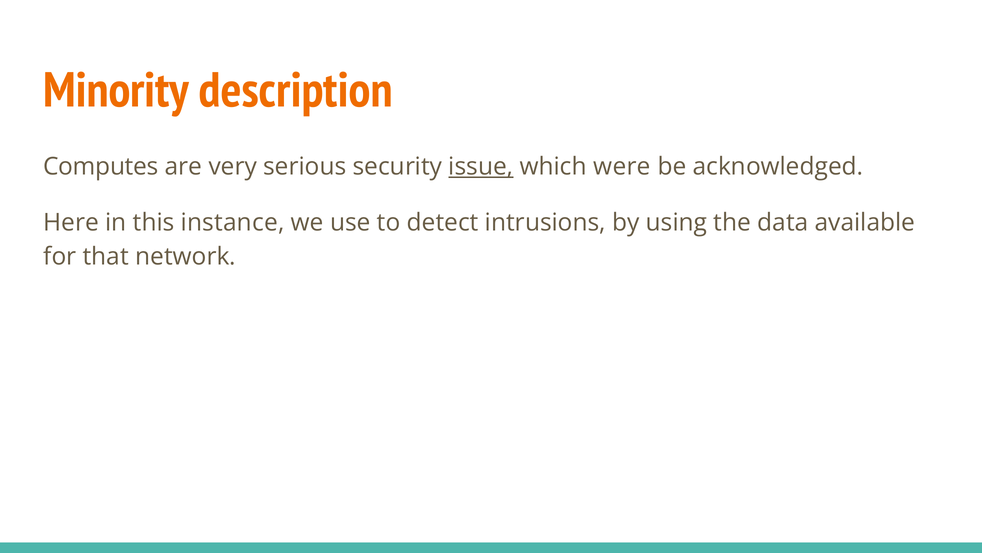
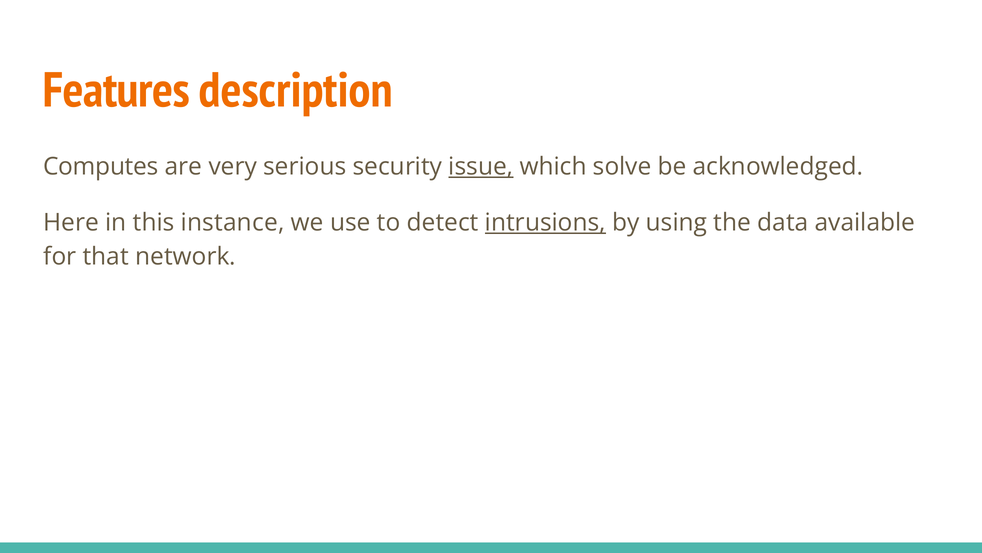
Minority: Minority -> Features (116, 91)
were: were -> solve (622, 167)
intrusions underline: none -> present (545, 222)
